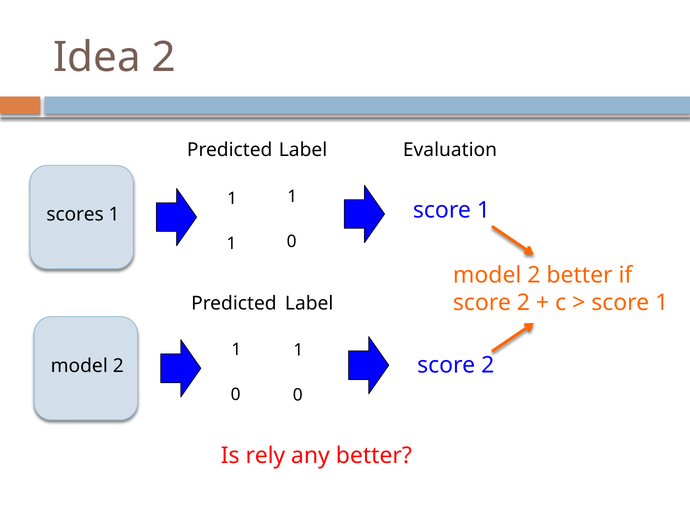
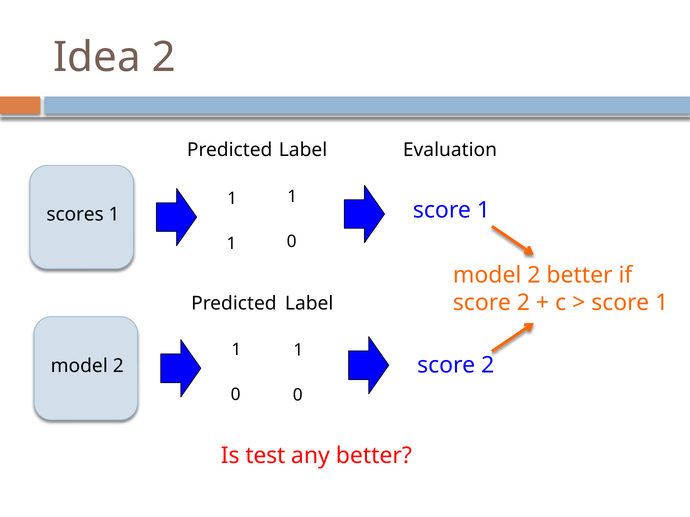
rely: rely -> test (265, 456)
